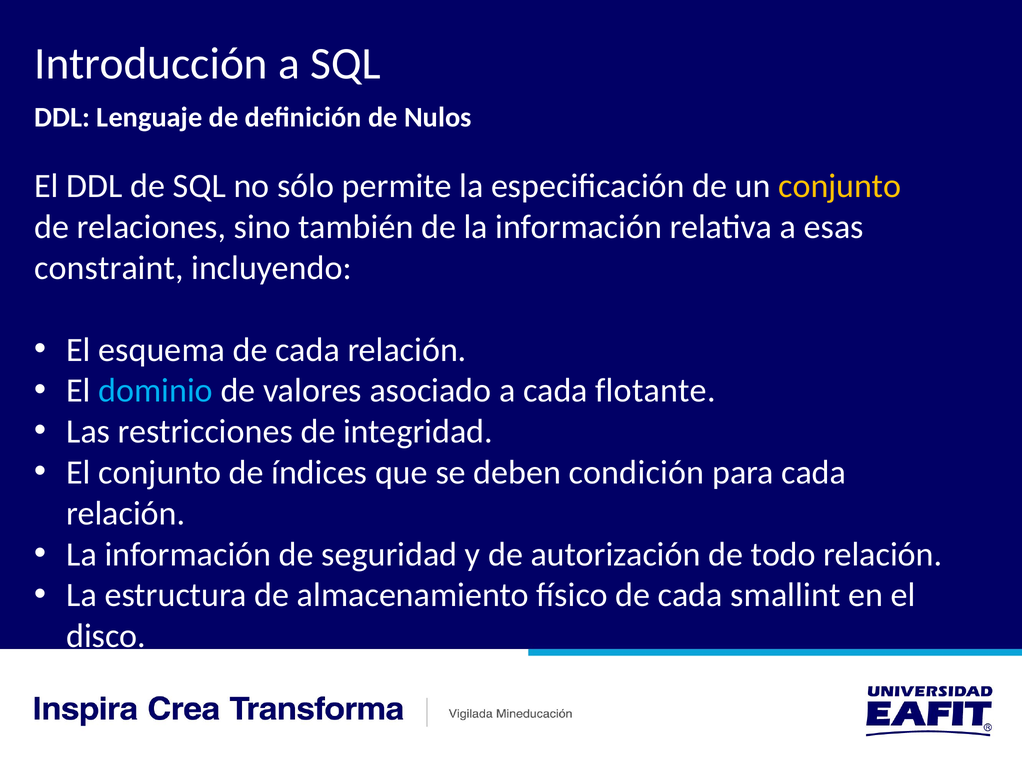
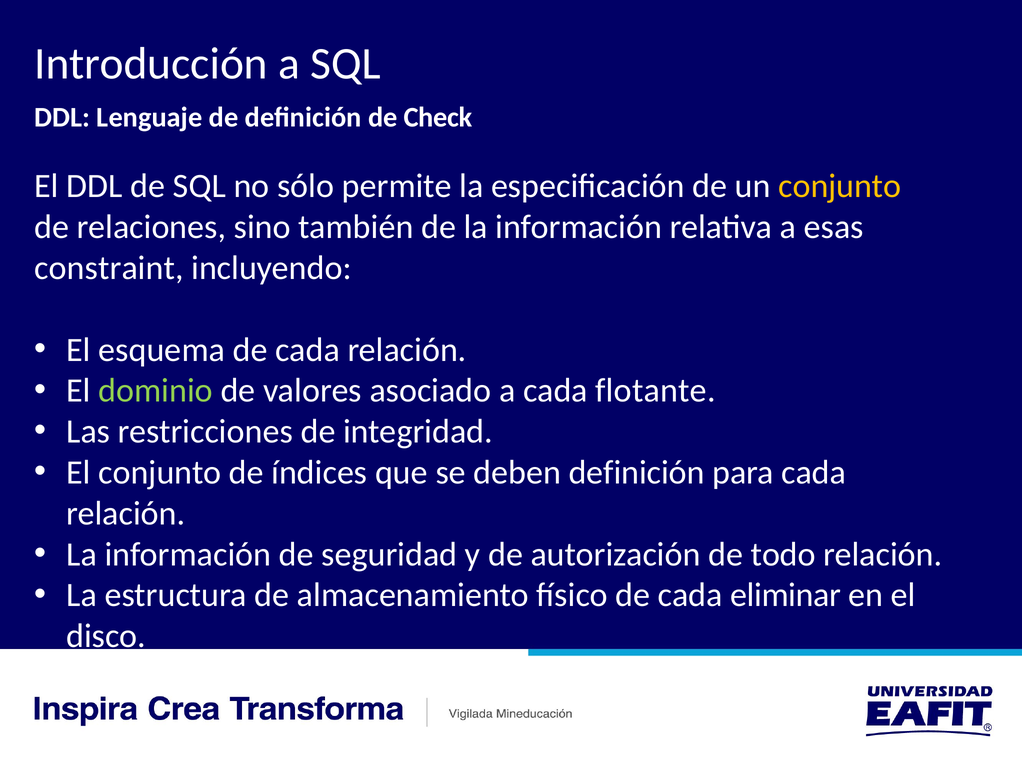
Nulos: Nulos -> Check (438, 117)
dominio colour: light blue -> light green (156, 390)
deben condición: condición -> definición (637, 472)
smallint: smallint -> eliminar (786, 595)
